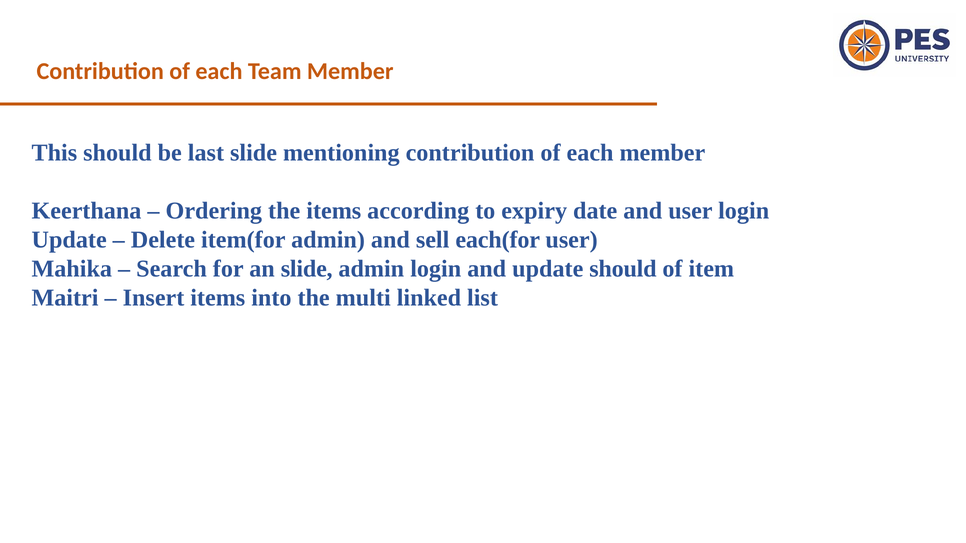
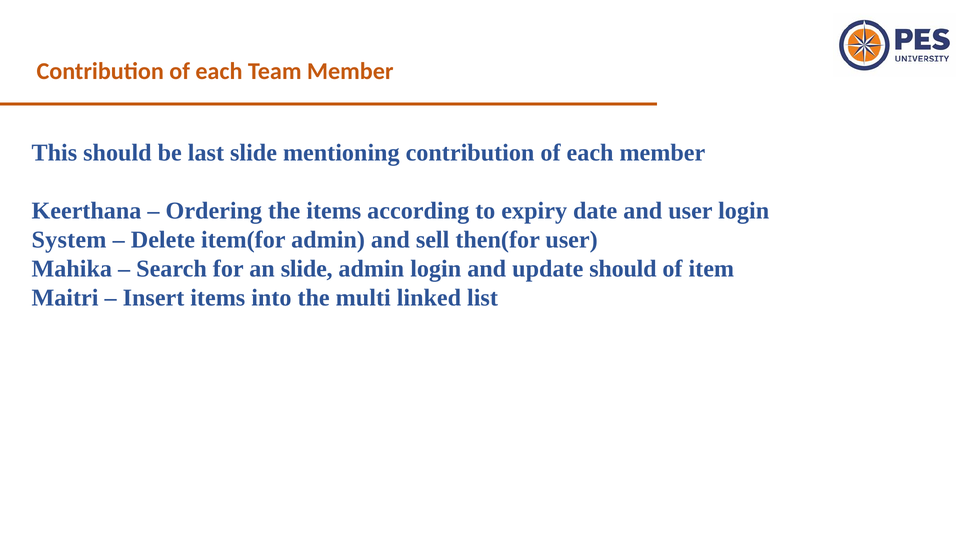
Update: Update -> System (69, 240)
each(for: each(for -> then(for (498, 240)
